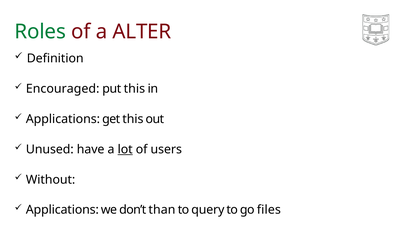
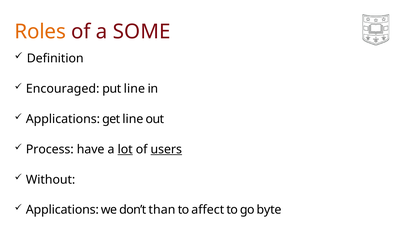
Roles colour: green -> orange (40, 32)
ALTER: ALTER -> SOME (142, 32)
put this: this -> line (134, 89)
get this: this -> line (133, 119)
Unused: Unused -> Process (50, 149)
users underline: none -> present (166, 149)
query: query -> affect (208, 210)
files: files -> byte (269, 210)
